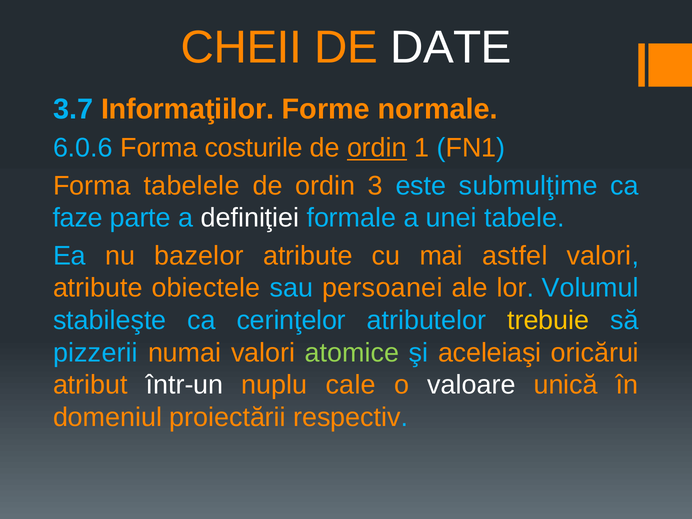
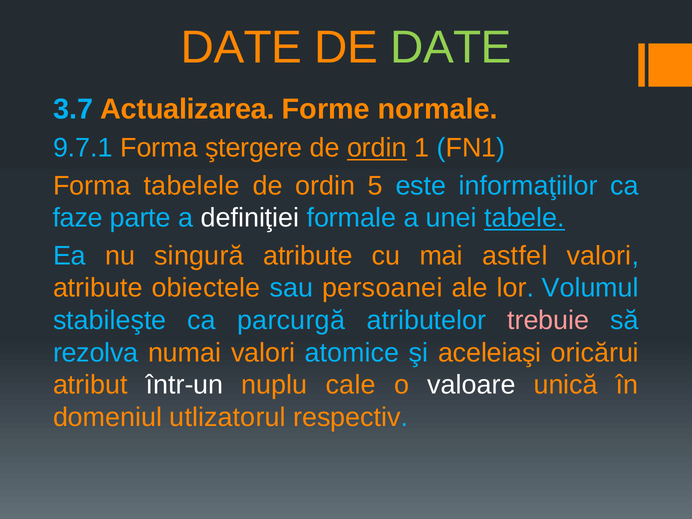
CHEII: CHEII -> DATE (241, 47)
DATE colour: white -> light green (451, 47)
Informaţiilor: Informaţiilor -> Actualizarea (188, 109)
6.0.6: 6.0.6 -> 9.7.1 (83, 148)
costurile: costurile -> ştergere (254, 148)
3: 3 -> 5 (375, 186)
submulţime: submulţime -> informaţiilor (528, 186)
tabele underline: none -> present (524, 218)
bazelor: bazelor -> singură (199, 256)
cerinţelor: cerinţelor -> parcurgă (291, 320)
trebuie colour: yellow -> pink (548, 320)
pizzerii: pizzerii -> rezolva (96, 353)
atomice colour: light green -> light blue (352, 353)
proiectării: proiectării -> utlizatorul (228, 417)
